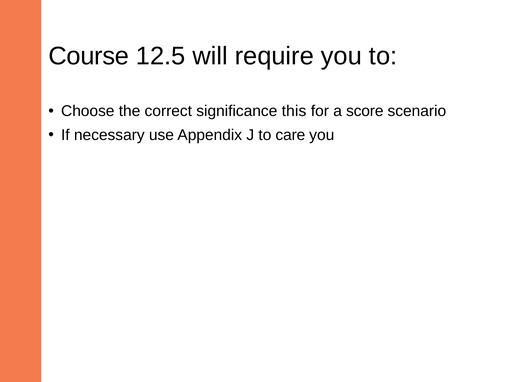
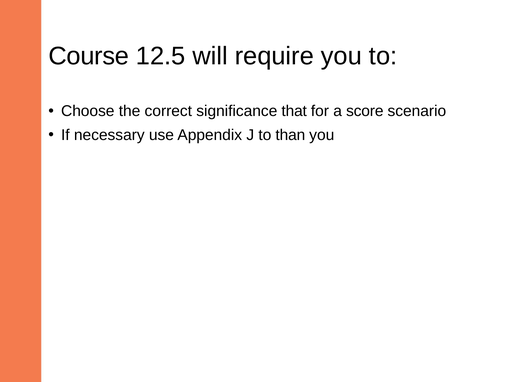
this: this -> that (294, 111)
care: care -> than (290, 135)
